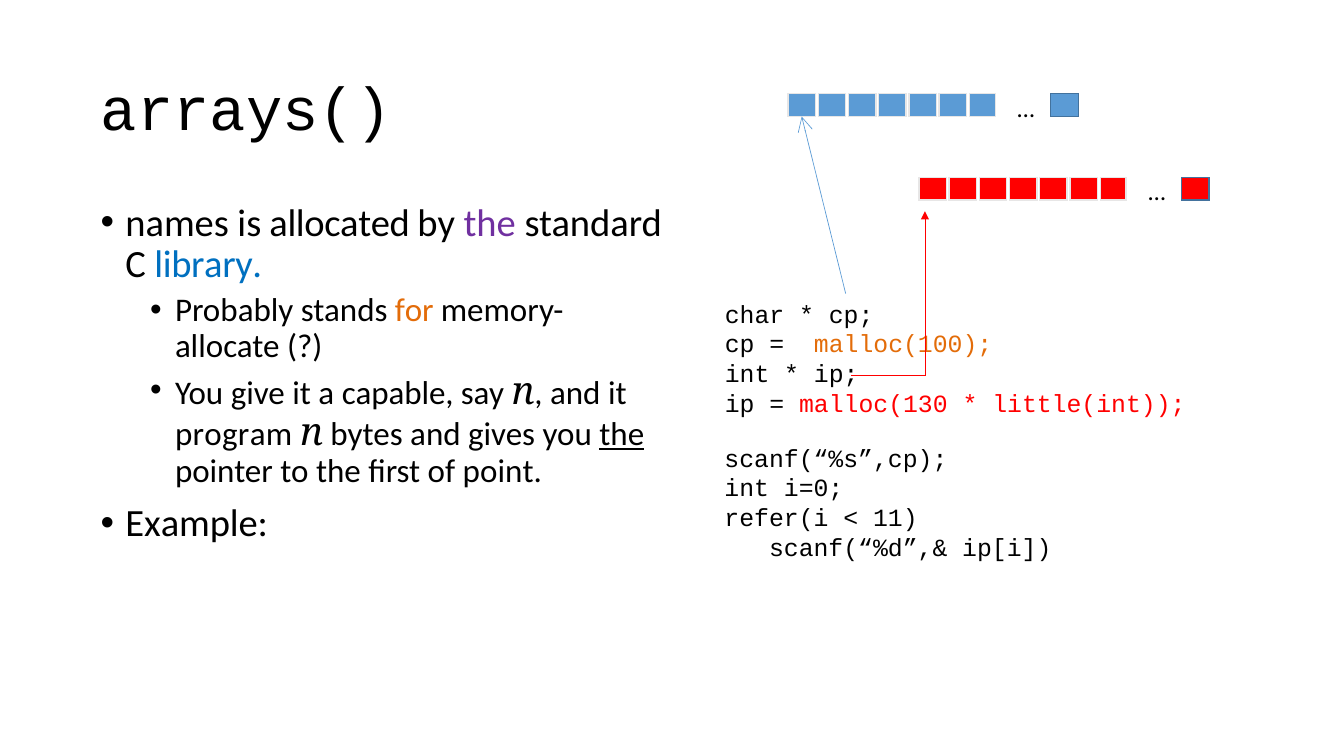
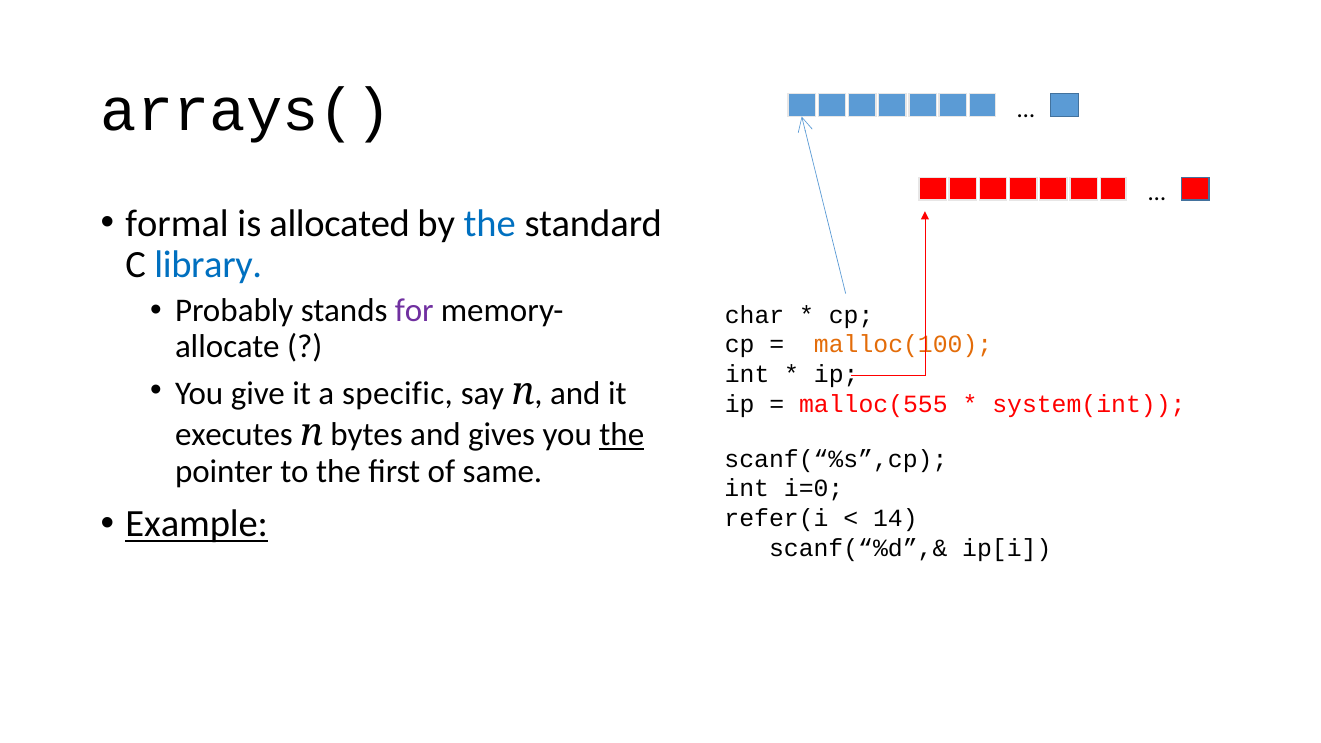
names: names -> formal (177, 223)
the colour: purple -> blue (490, 223)
for colour: orange -> purple (414, 311)
capable: capable -> specific (397, 393)
malloc(130: malloc(130 -> malloc(555 (873, 404)
little(int: little(int -> system(int (1089, 404)
program: program -> executes (234, 435)
point: point -> same (502, 472)
Example underline: none -> present (197, 524)
11: 11 -> 14 (895, 518)
